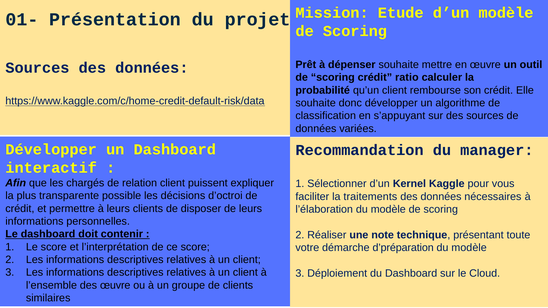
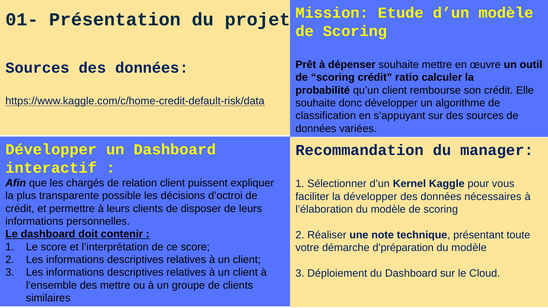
la traitements: traitements -> développer (370, 197)
des œuvre: œuvre -> mettre (115, 285)
